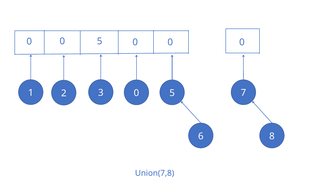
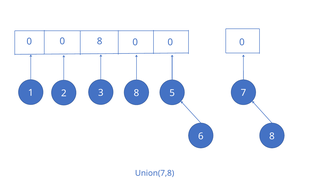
0 0 5: 5 -> 8 (100, 41)
3 0: 0 -> 8 (136, 93)
